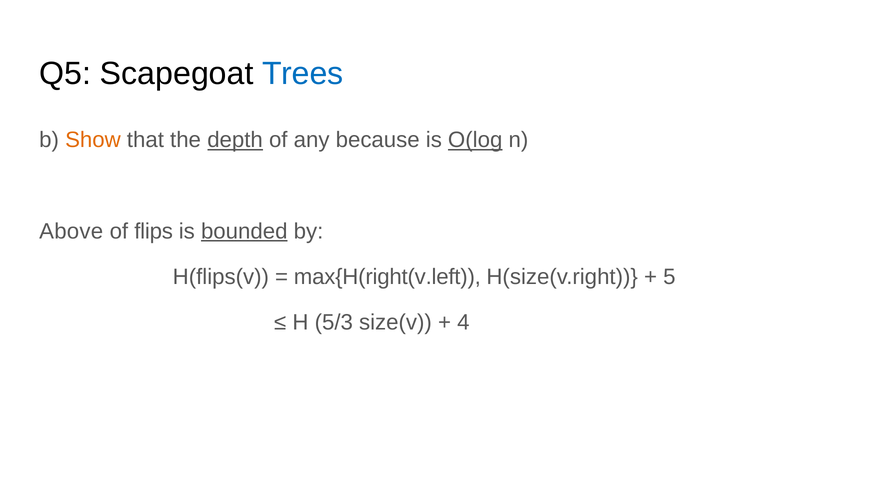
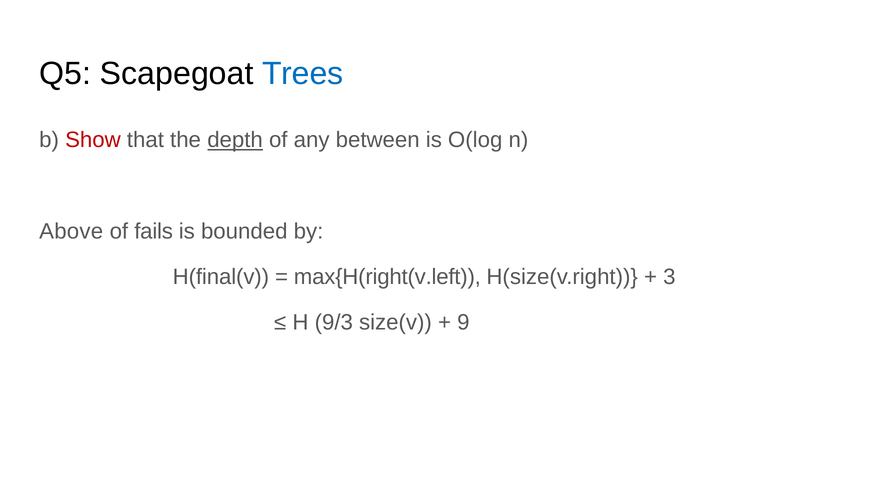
Show colour: orange -> red (93, 140)
because: because -> between (378, 140)
O(log underline: present -> none (475, 140)
flips: flips -> fails (154, 231)
bounded underline: present -> none (244, 231)
H(flips(v: H(flips(v -> H(final(v (221, 277)
5: 5 -> 3 (669, 277)
5/3: 5/3 -> 9/3 (334, 322)
4: 4 -> 9 (463, 322)
